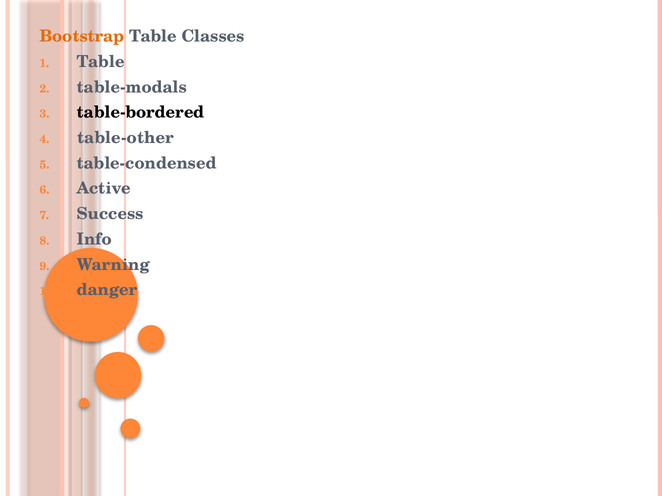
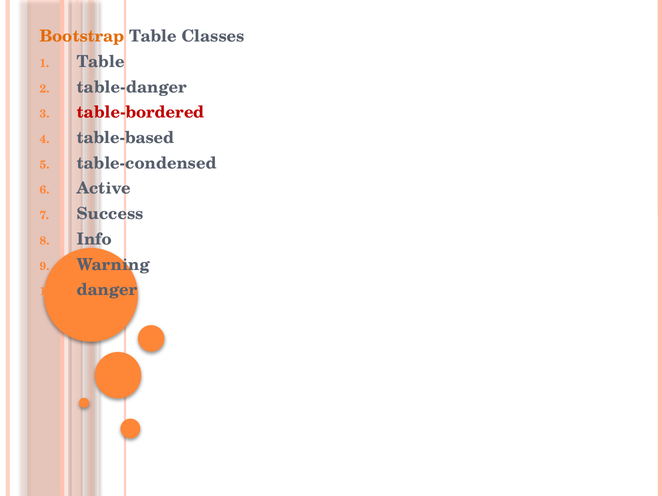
table-modals: table-modals -> table-danger (132, 87)
table-bordered colour: black -> red (141, 113)
table-other: table-other -> table-based (126, 138)
